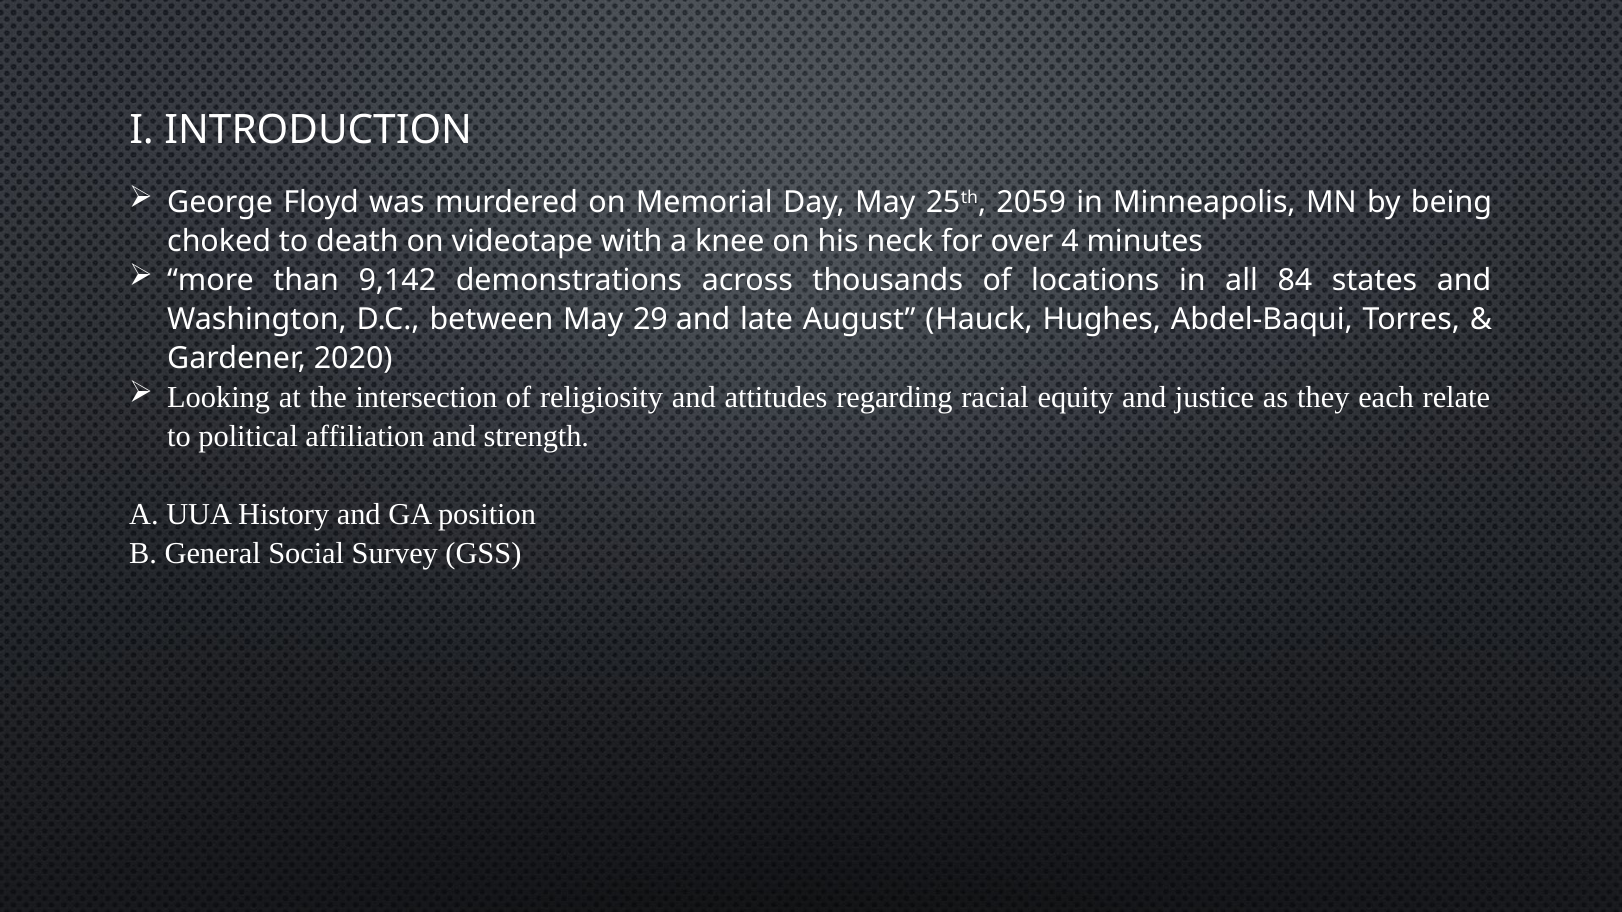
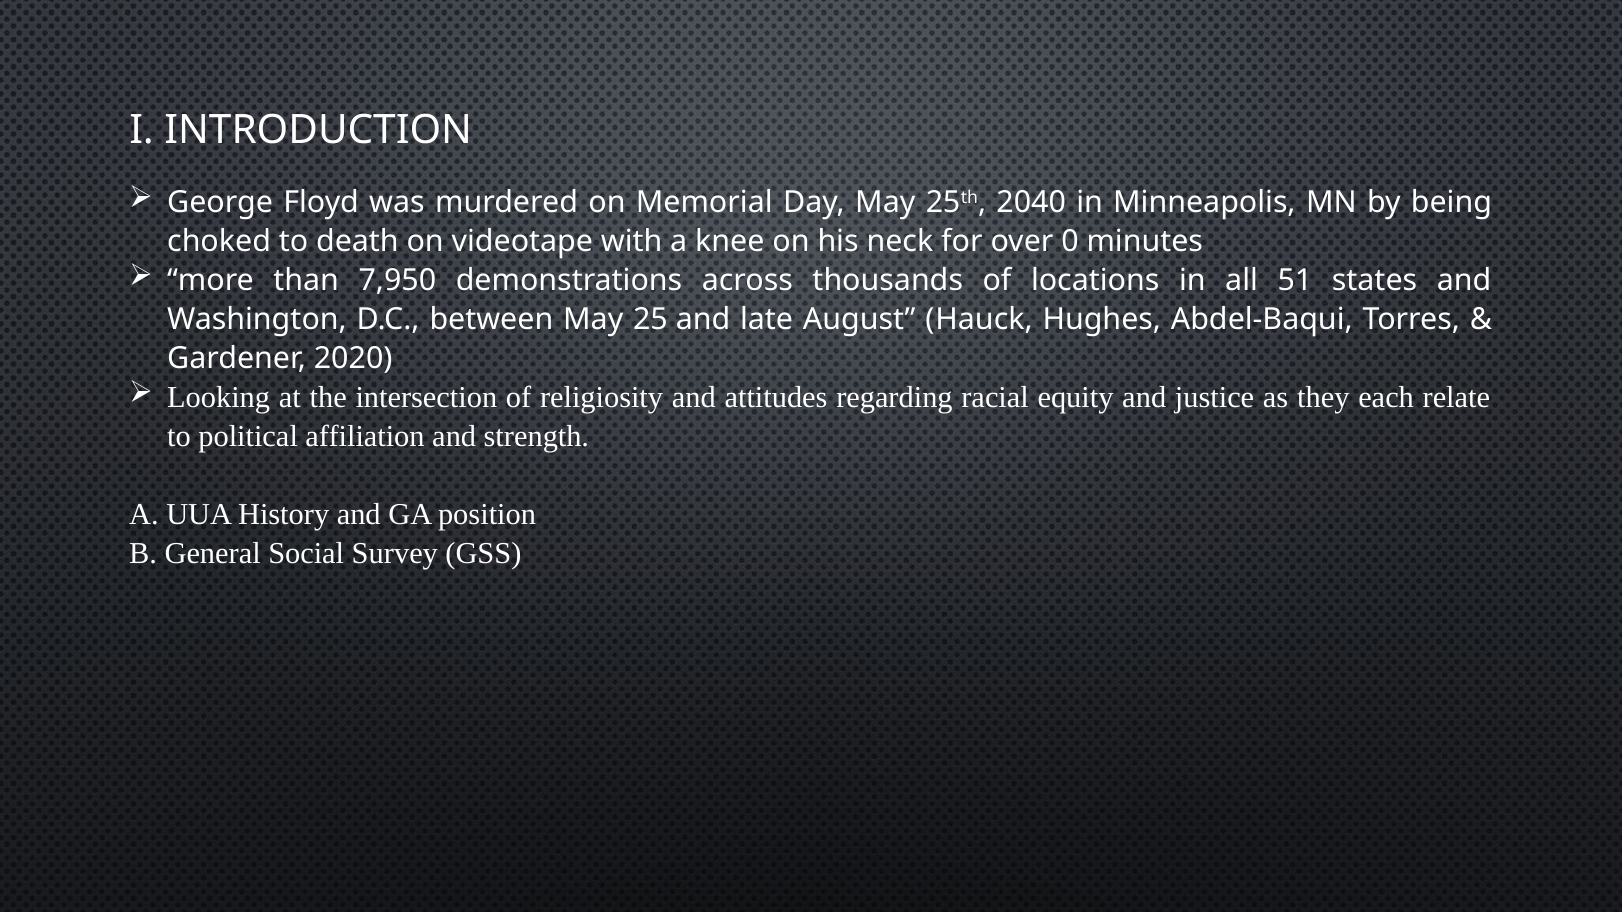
2059: 2059 -> 2040 (1031, 203)
4: 4 -> 0 (1070, 242)
9,142: 9,142 -> 7,950 (397, 281)
84: 84 -> 51 (1295, 281)
29: 29 -> 25 (650, 320)
